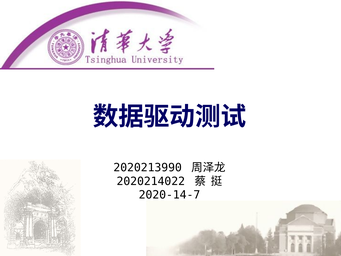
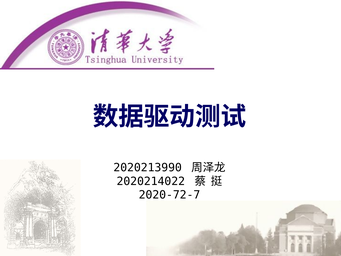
2020-14-7: 2020-14-7 -> 2020-72-7 (169, 195)
